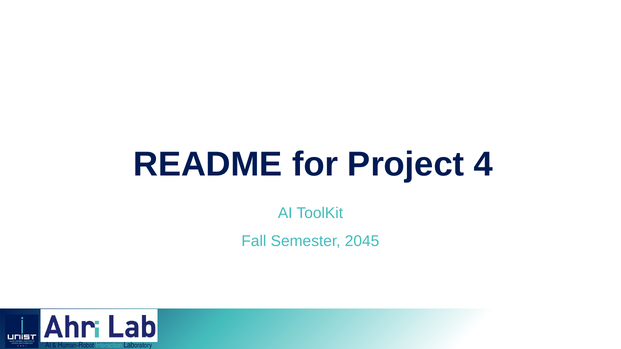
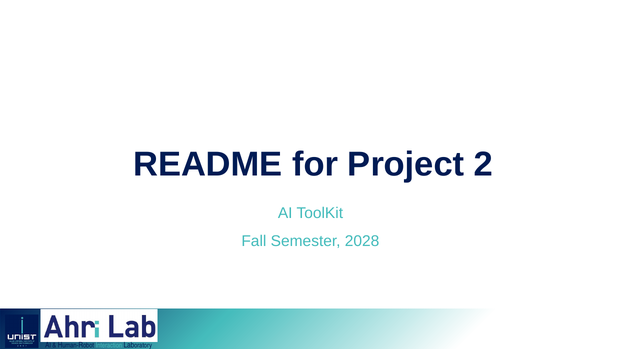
4: 4 -> 2 (483, 165)
2045: 2045 -> 2028 (362, 241)
